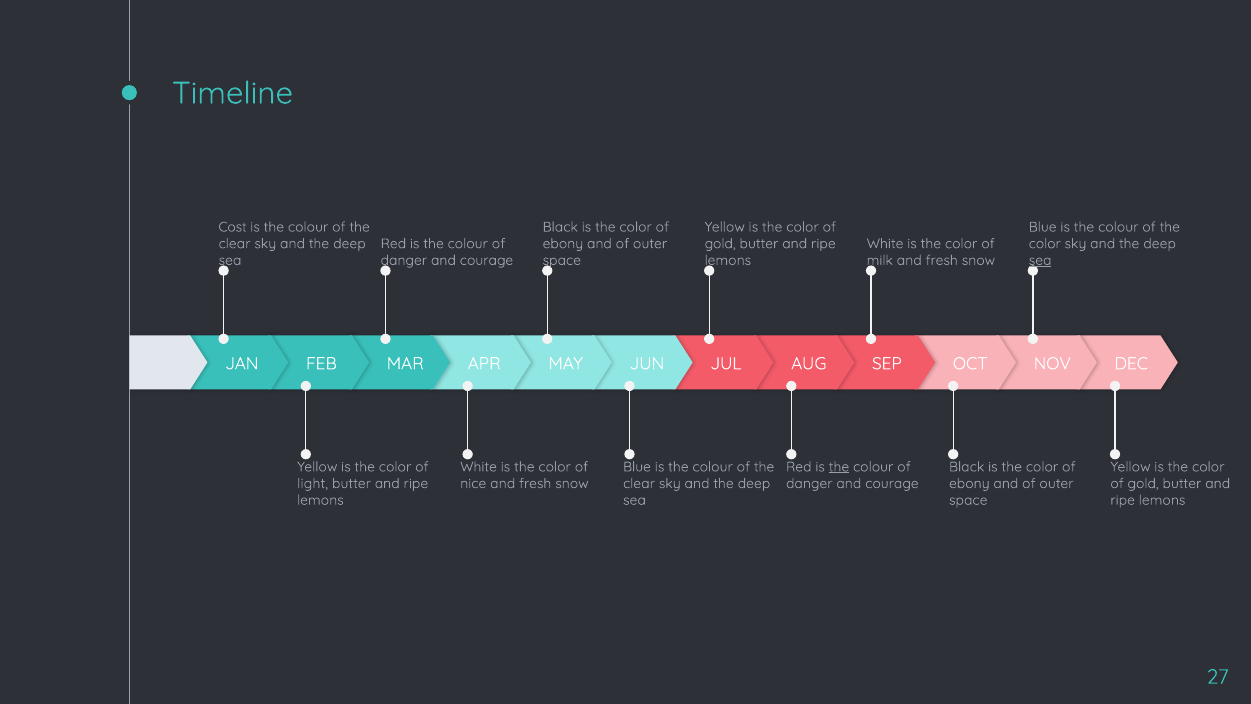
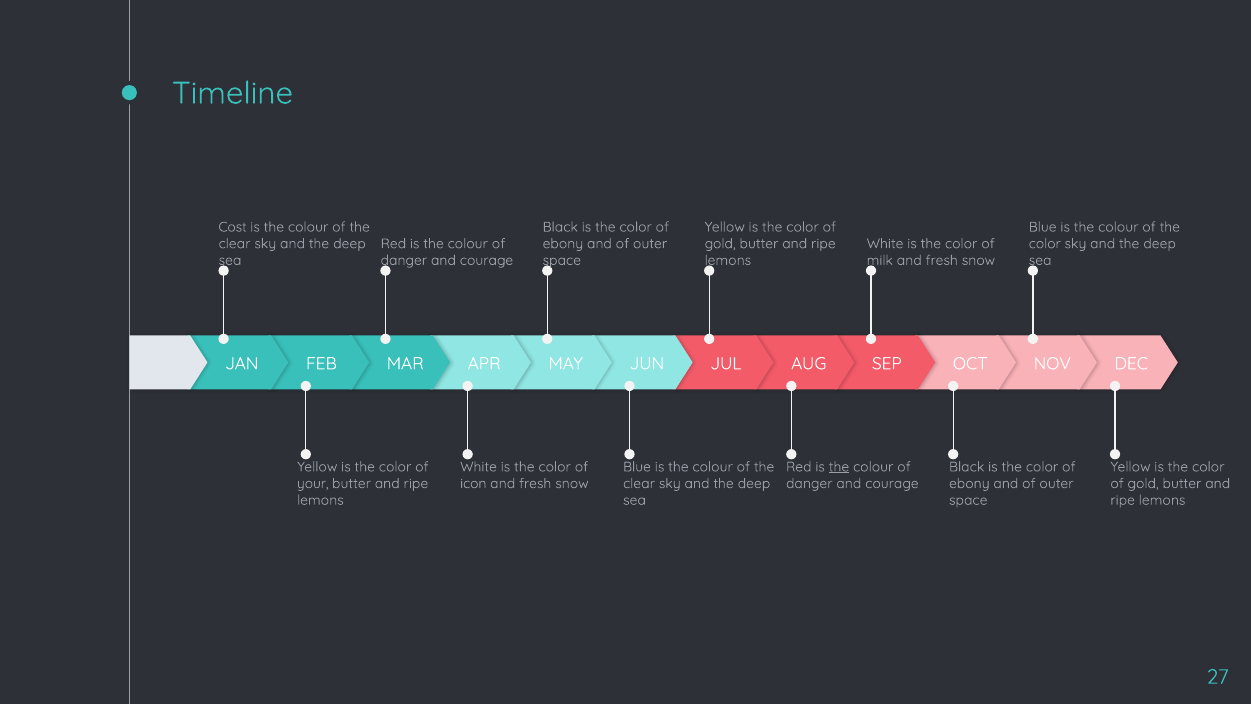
sea underline: present -> none (1040, 260)
light: light -> your (313, 483)
nice: nice -> icon (473, 483)
